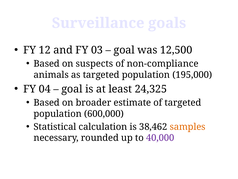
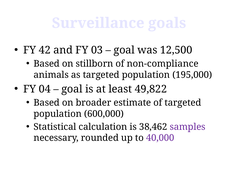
12: 12 -> 42 (45, 50)
suspects: suspects -> stillborn (94, 64)
24,325: 24,325 -> 49,822 (151, 89)
samples colour: orange -> purple (188, 126)
